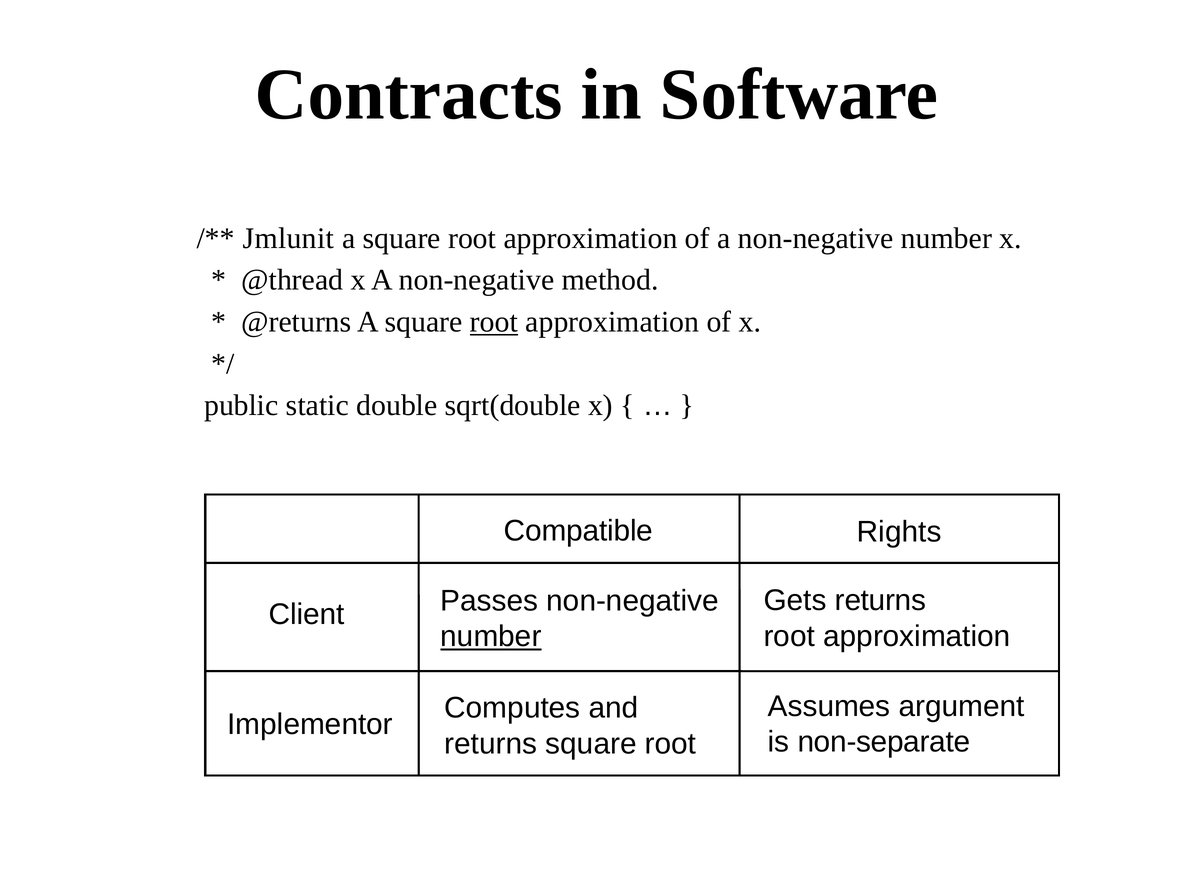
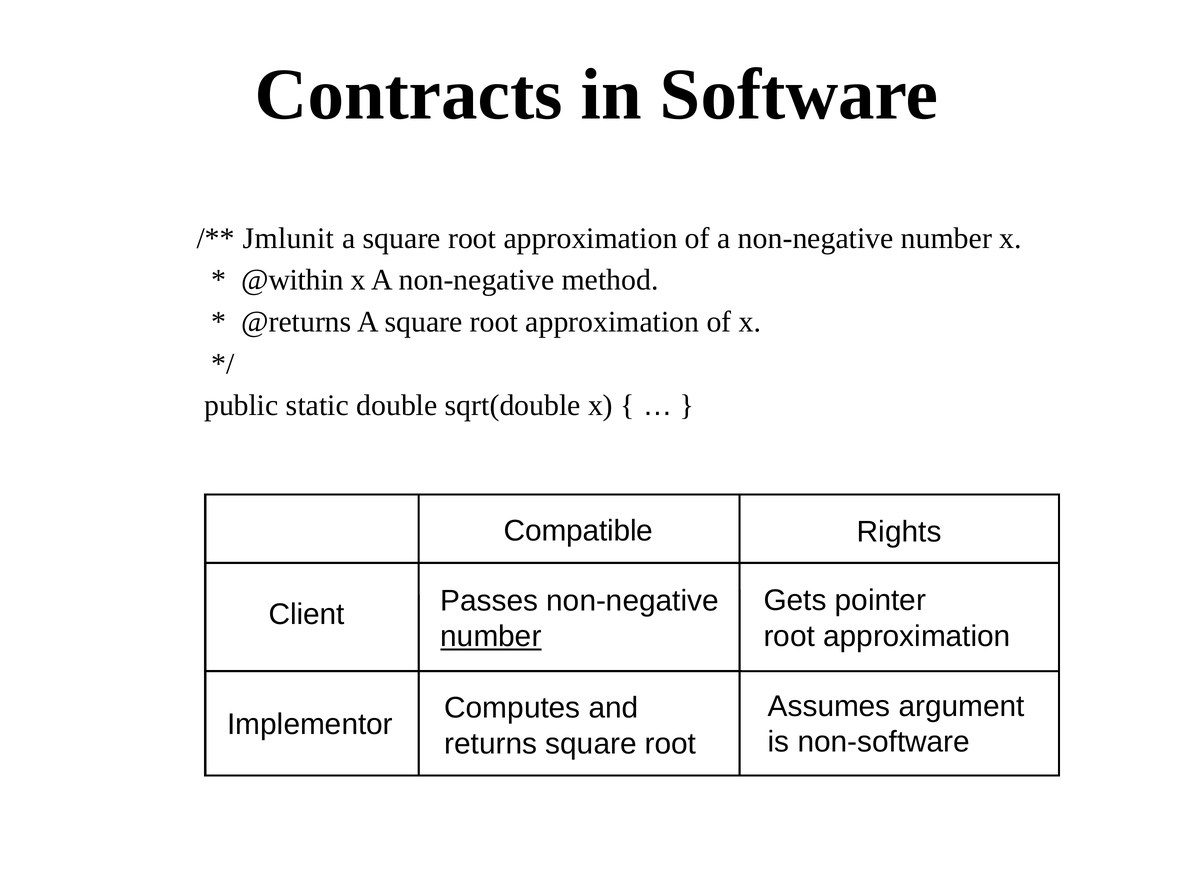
@thread: @thread -> @within (292, 280)
root underline: present -> none (494, 322)
Gets returns: returns -> pointer (880, 600)
non-separate: non-separate -> non-software (884, 742)
